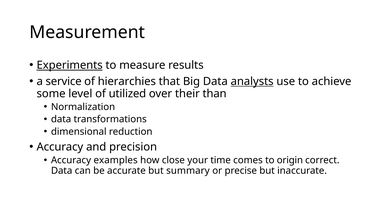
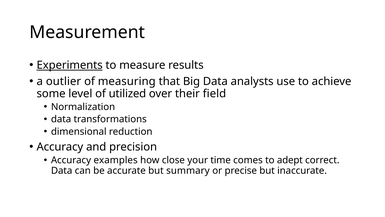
service: service -> outlier (63, 81)
hierarchies: hierarchies -> measuring (127, 81)
analysts underline: present -> none (252, 81)
than: than -> field (214, 93)
origin: origin -> adept (290, 160)
